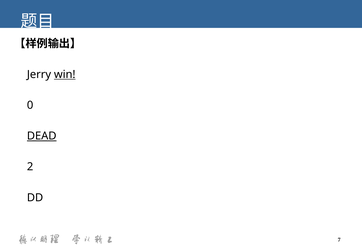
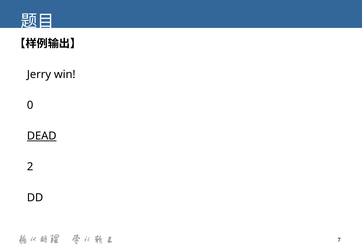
win underline: present -> none (65, 74)
